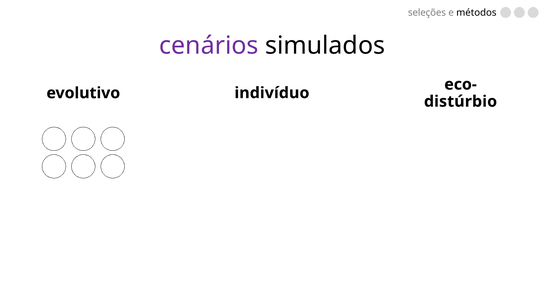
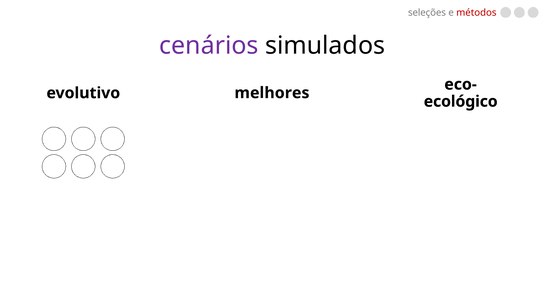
métodos colour: black -> red (476, 13)
indivíduo: indivíduo -> melhores (272, 93)
distúrbio: distúrbio -> ecológico (461, 102)
